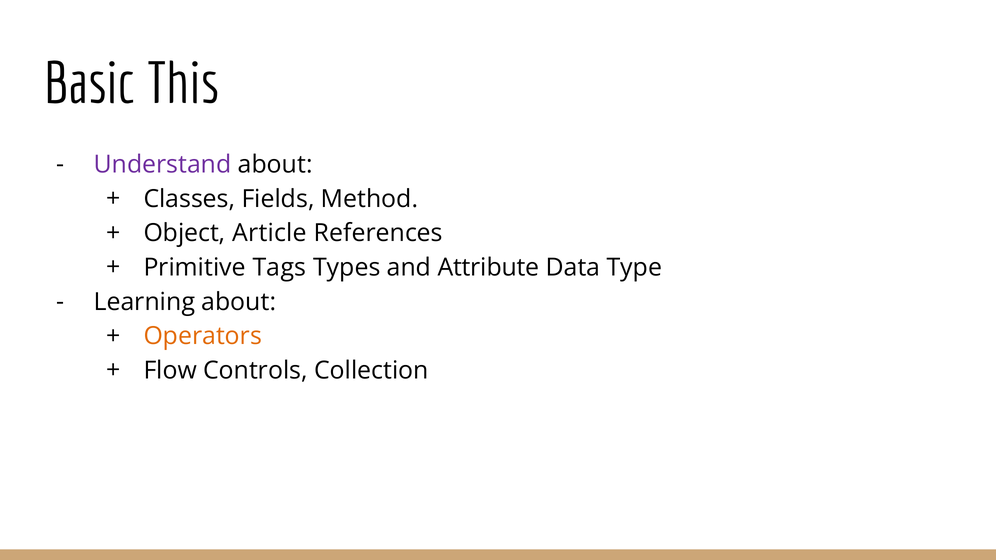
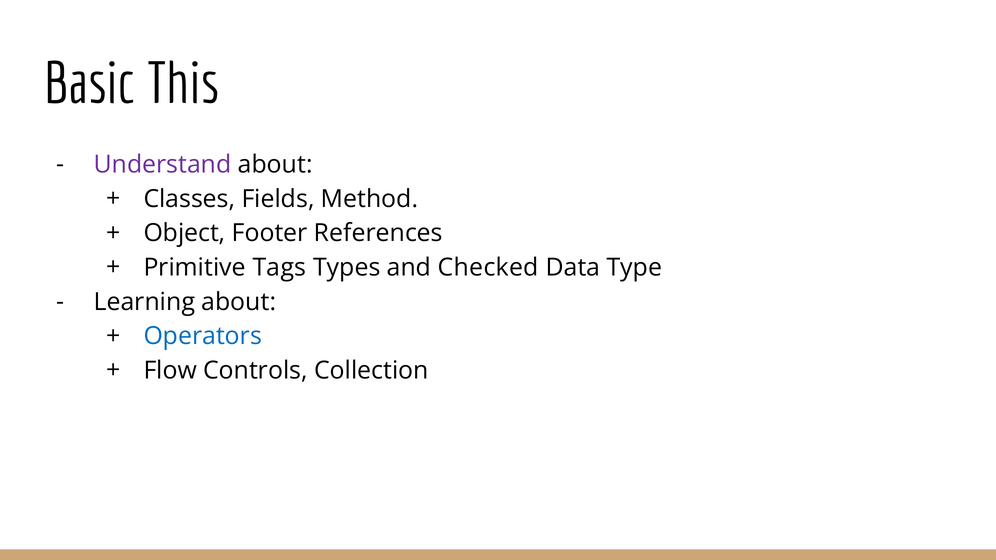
Article: Article -> Footer (270, 233)
Attribute: Attribute -> Checked (488, 268)
Operators colour: orange -> blue (203, 336)
